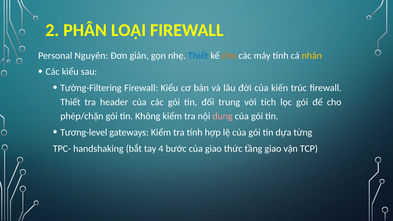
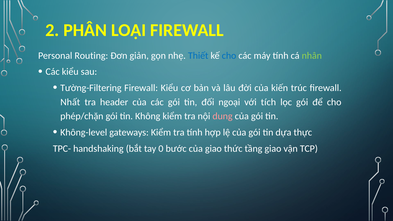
Nguyên: Nguyên -> Routing (91, 56)
cho colour: orange -> blue (229, 56)
nhân colour: yellow -> light green (312, 56)
Thiết: Thiết -> Nhất (70, 102)
trung: trung -> ngoại (229, 102)
Tương-level: Tương-level -> Không-level (84, 132)
từng: từng -> thực (303, 132)
4: 4 -> 0 (161, 149)
